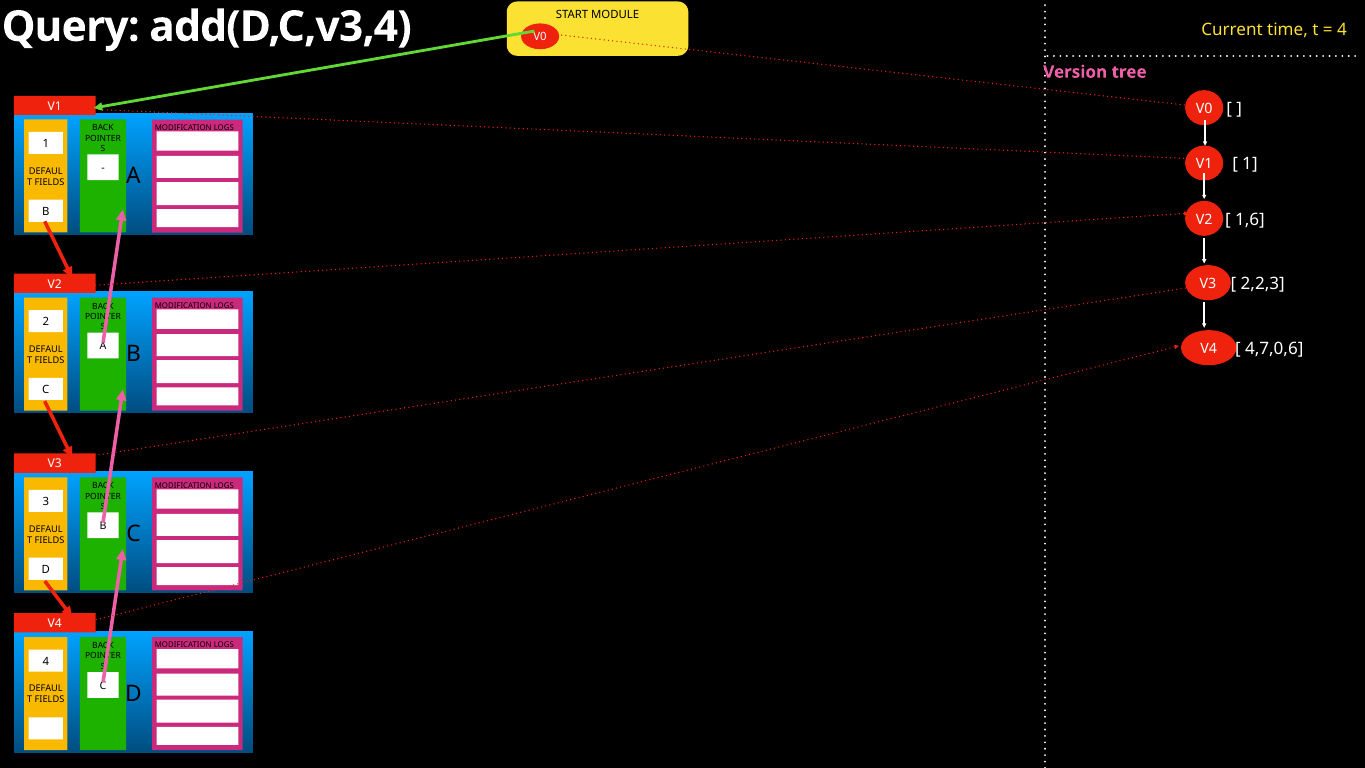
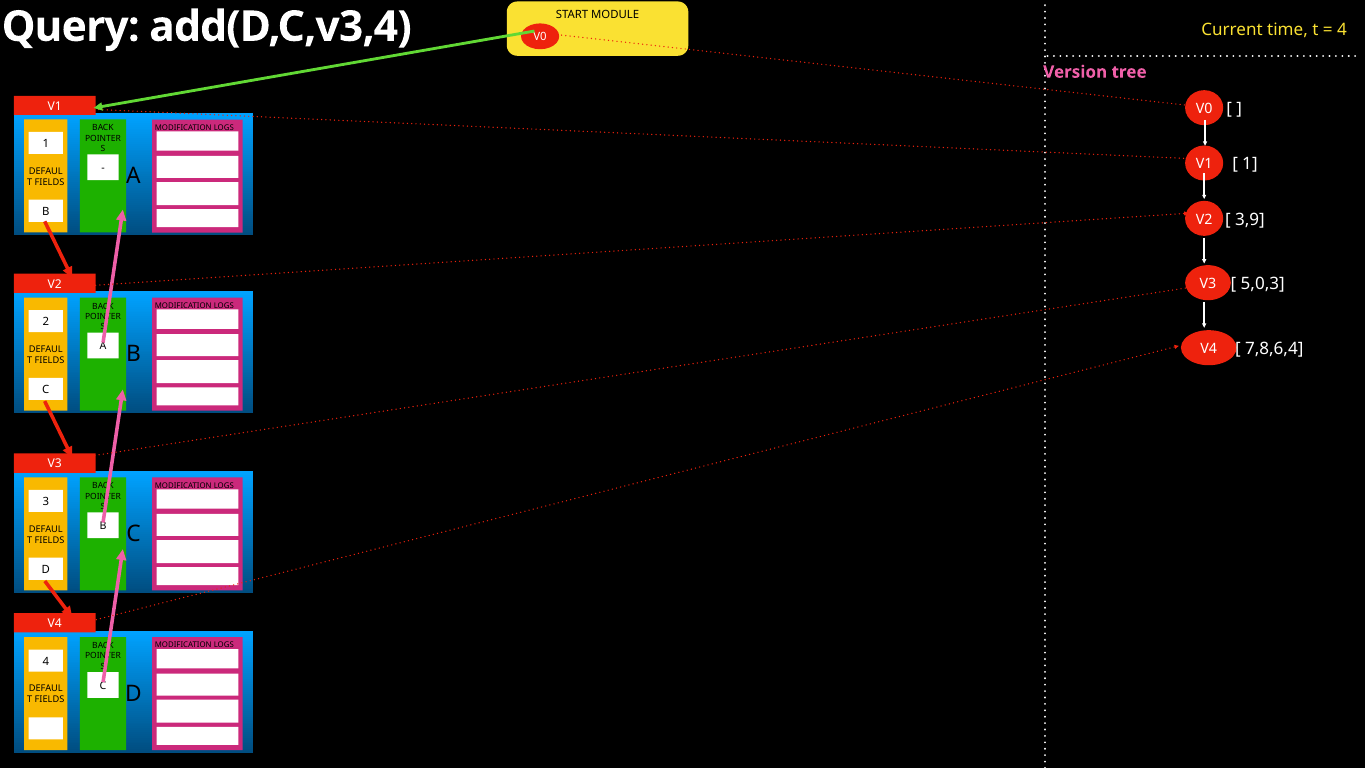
1,6: 1,6 -> 3,9 (1250, 220)
2,2,3: 2,2,3 -> 5,0,3 (1263, 284)
4,7,0,6: 4,7,0,6 -> 7,8,6,4 (1274, 349)
